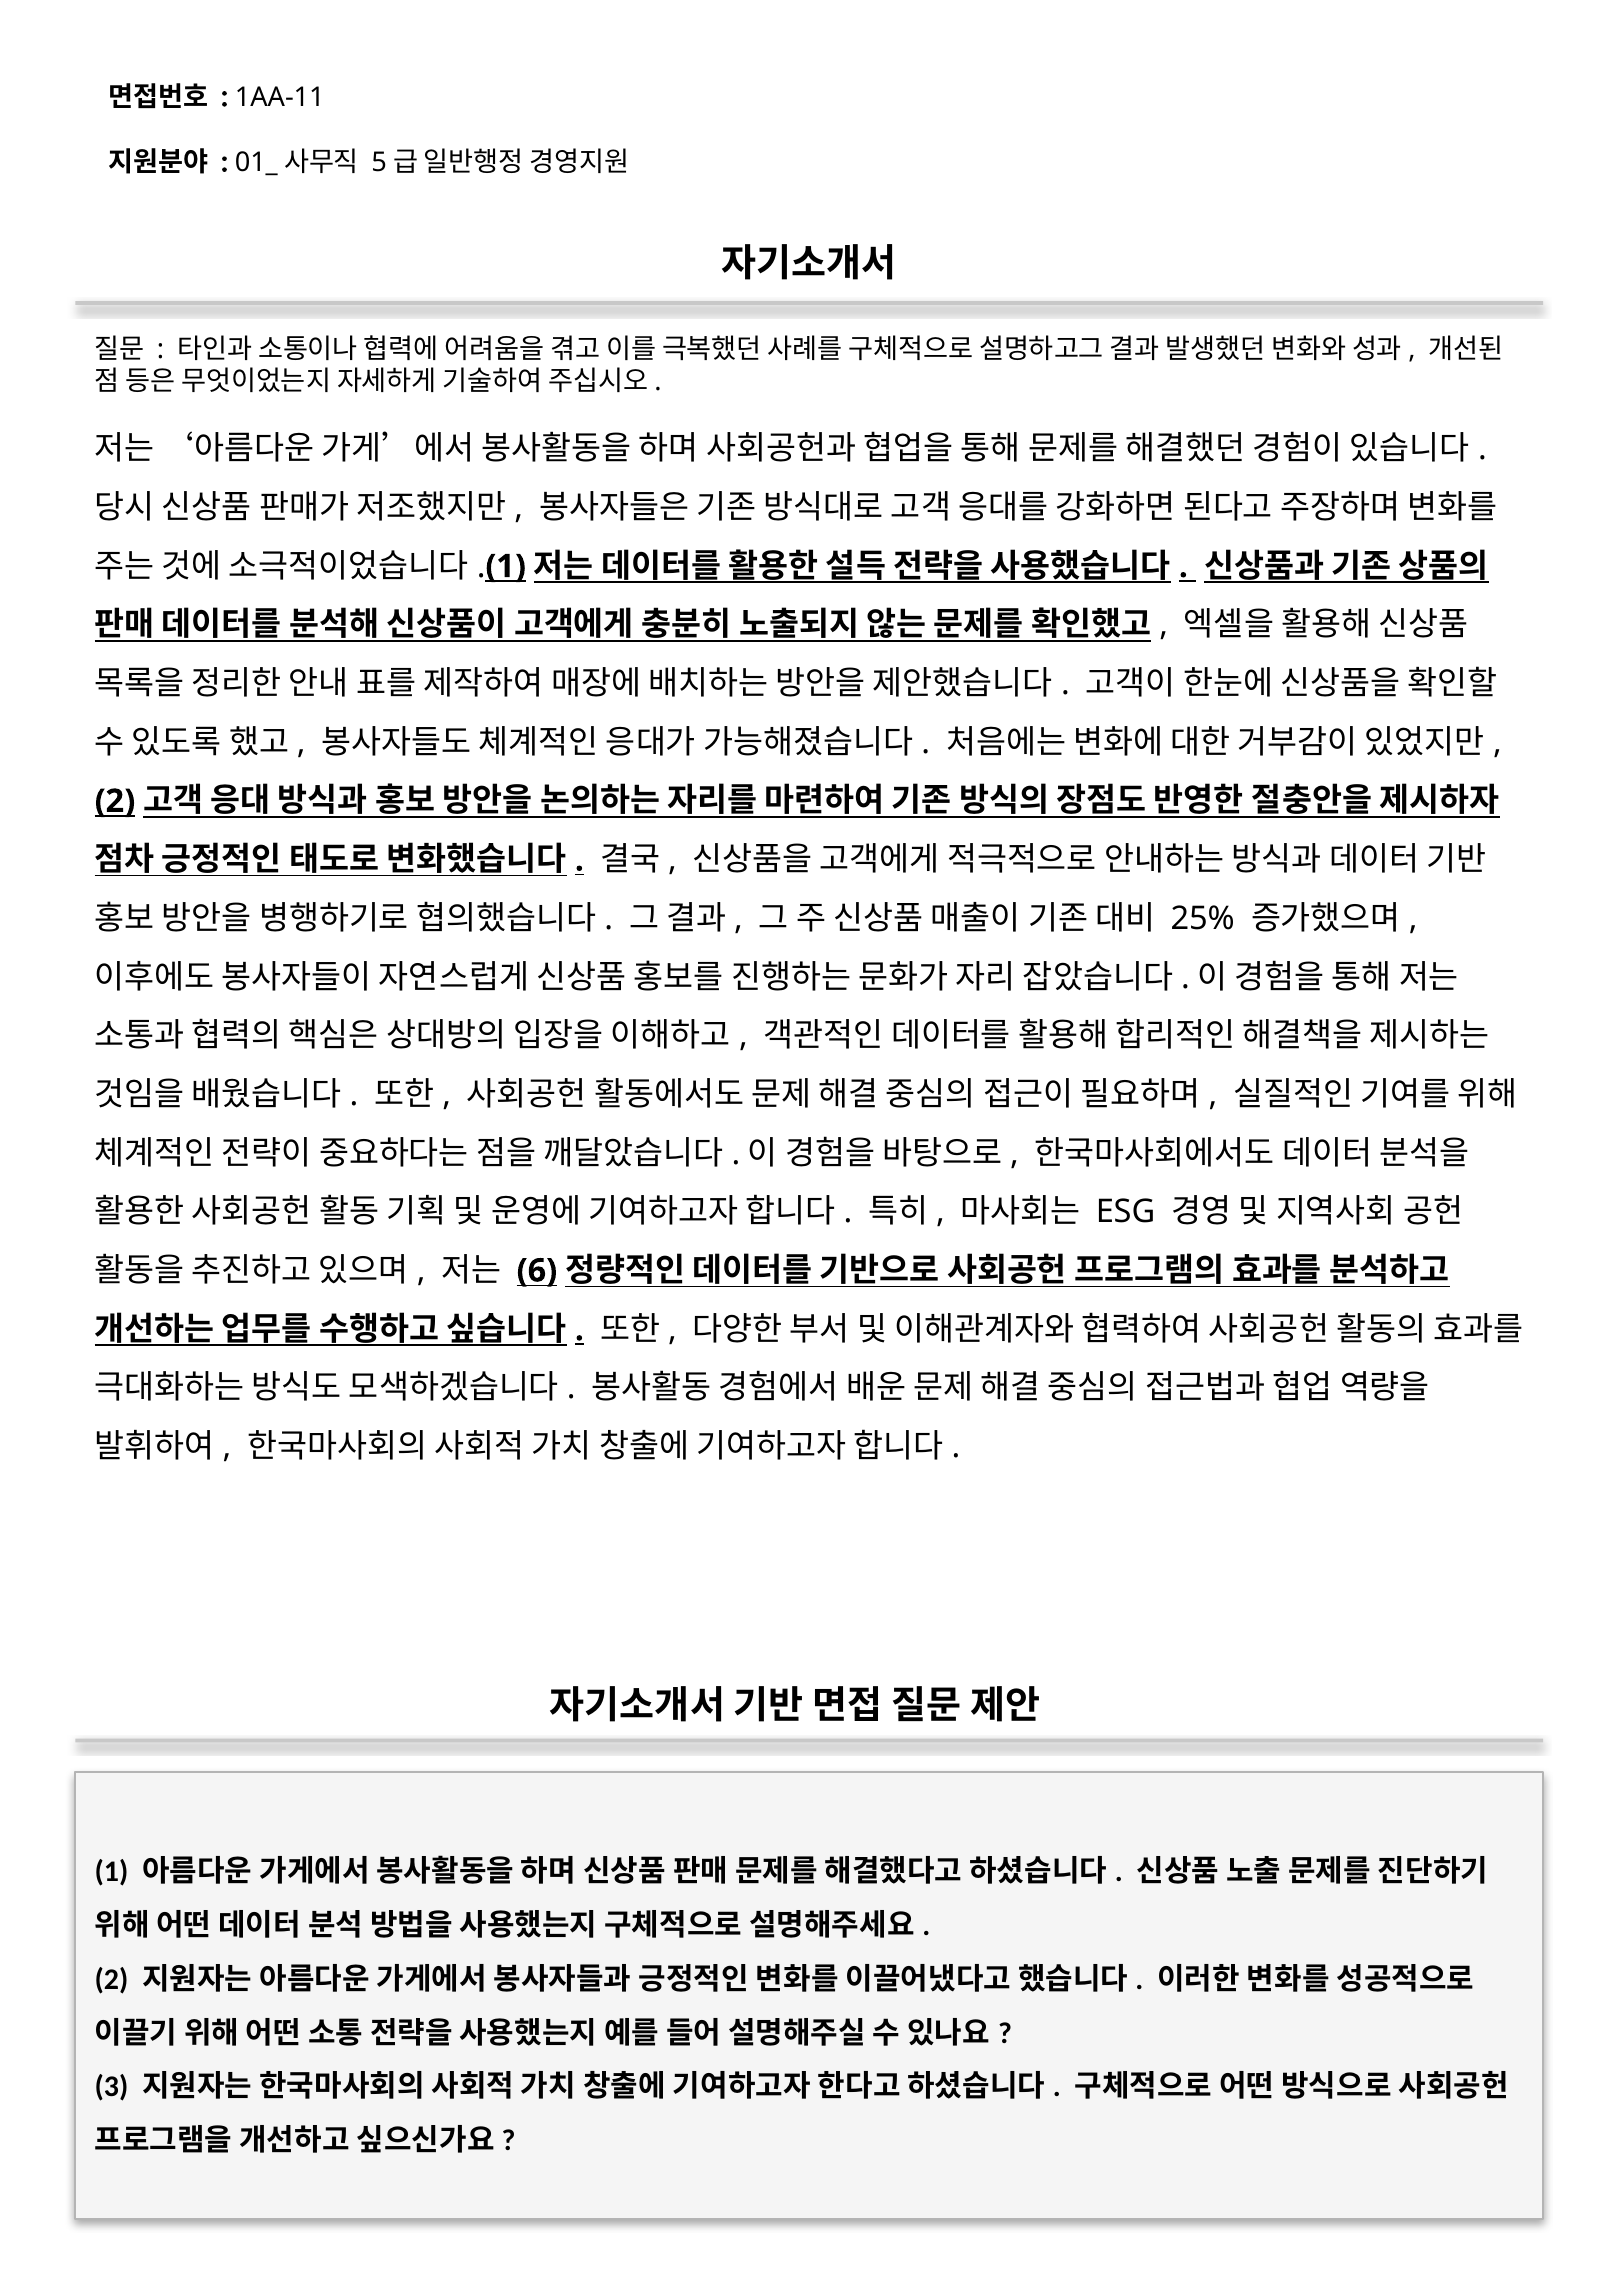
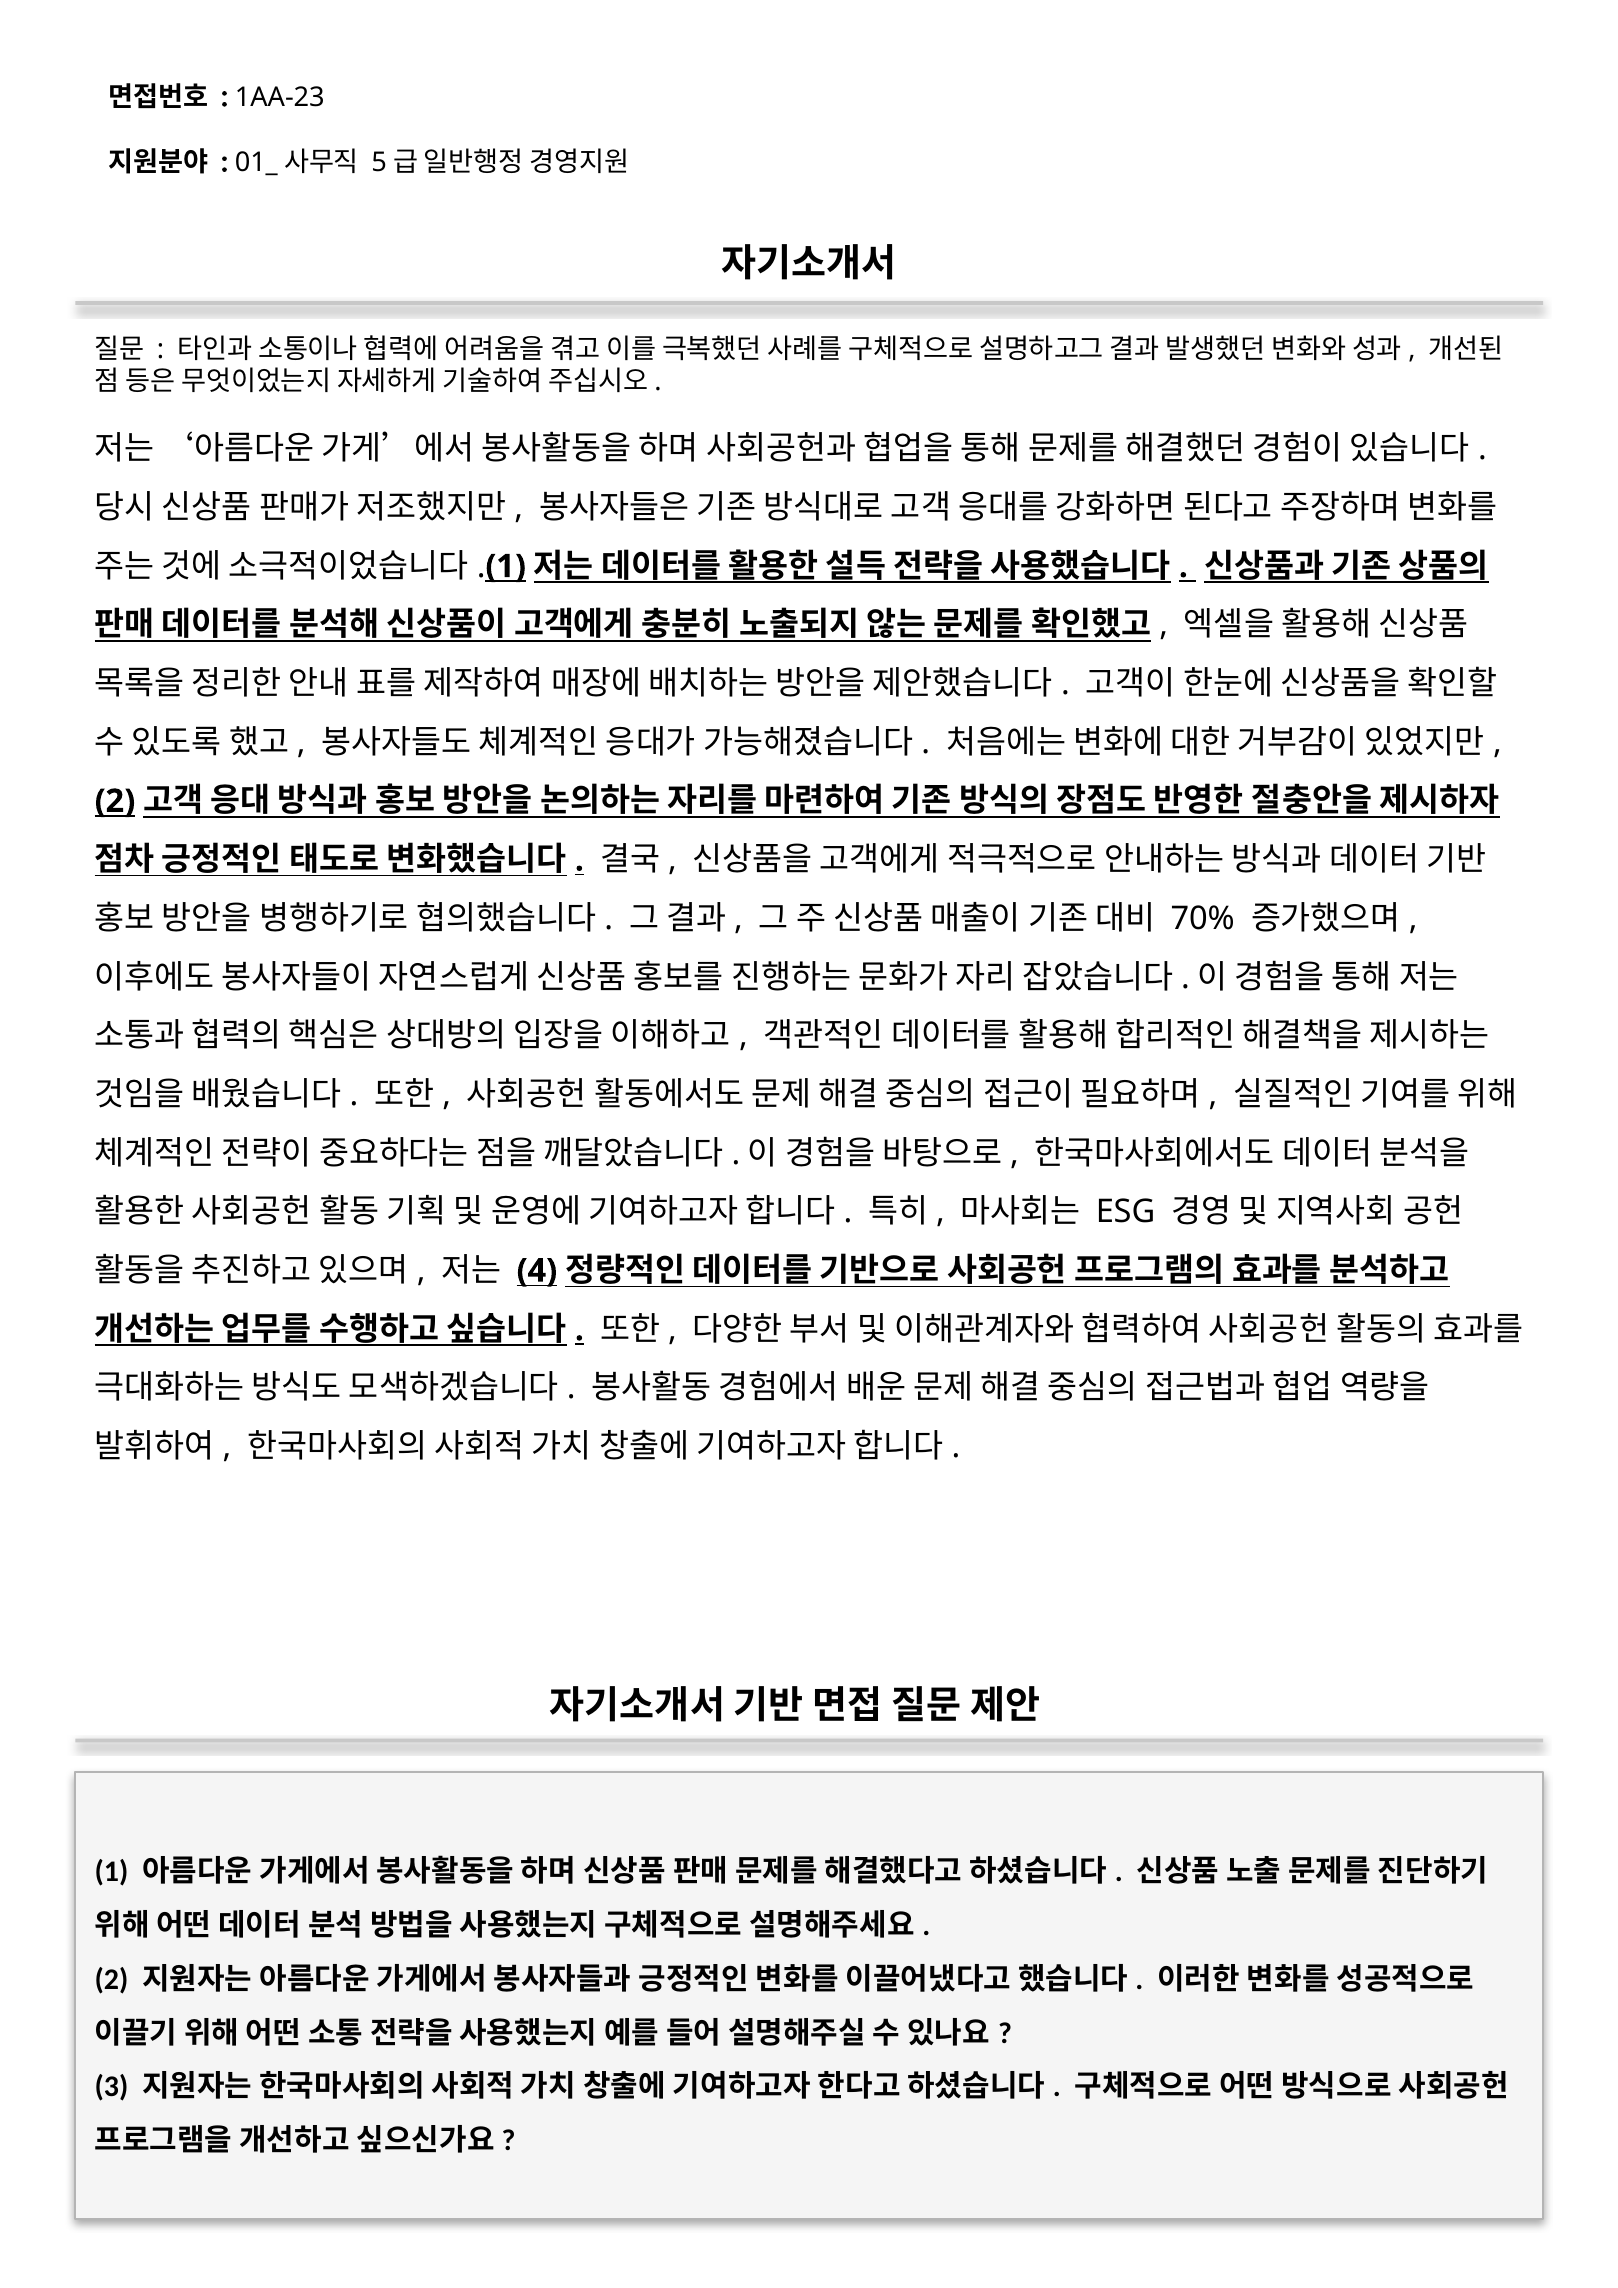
1AA-11: 1AA-11 -> 1AA-23 (280, 97)
25%: 25% -> 70% (1203, 919)
6: 6 -> 4 (537, 1271)
